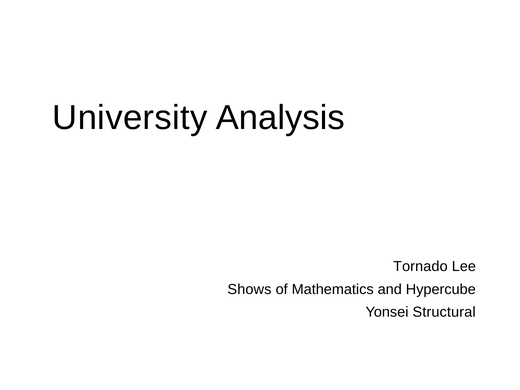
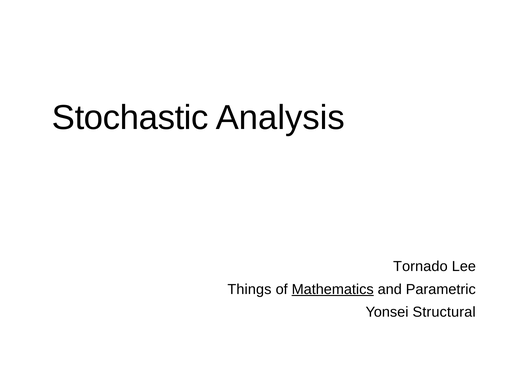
University: University -> Stochastic (130, 118)
Shows: Shows -> Things (249, 289)
Mathematics underline: none -> present (333, 289)
Hypercube: Hypercube -> Parametric (441, 289)
